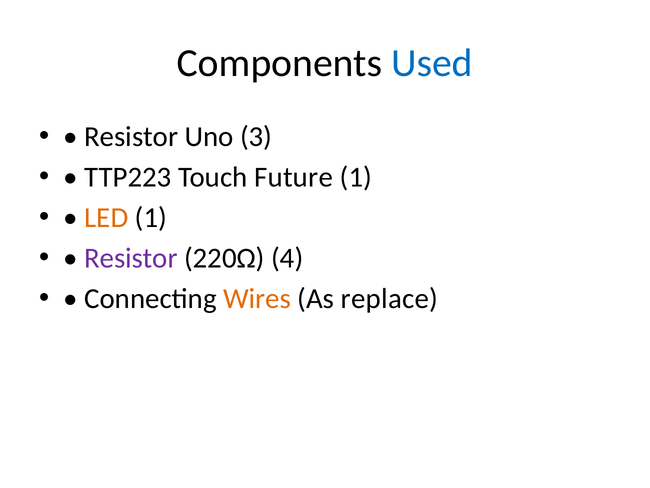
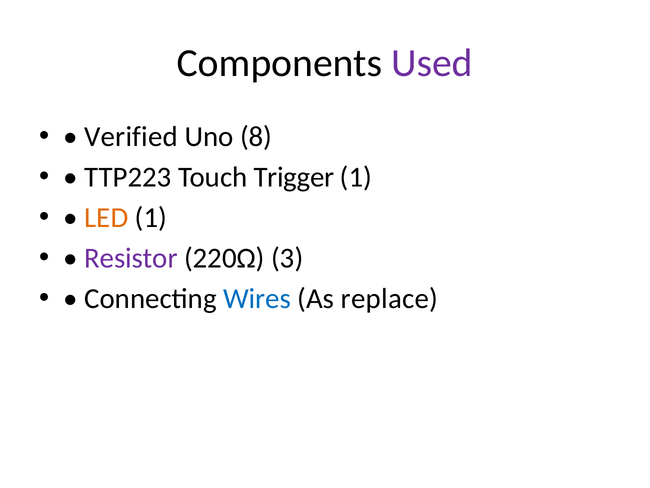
Used colour: blue -> purple (432, 63)
Resistor: Resistor -> Verified (131, 136)
3: 3 -> 8 (256, 136)
Future: Future -> Trigger (294, 177)
4: 4 -> 3 (287, 258)
Wires colour: orange -> blue (257, 298)
